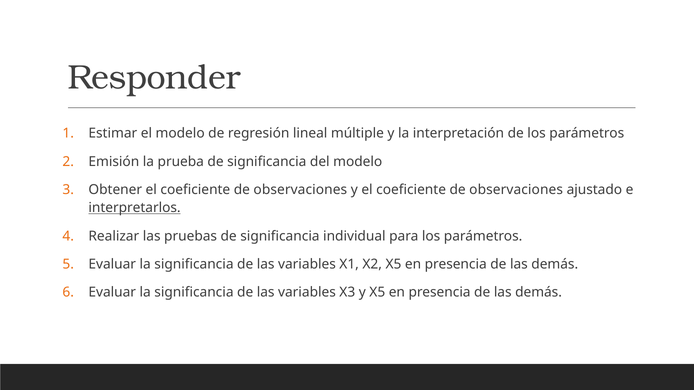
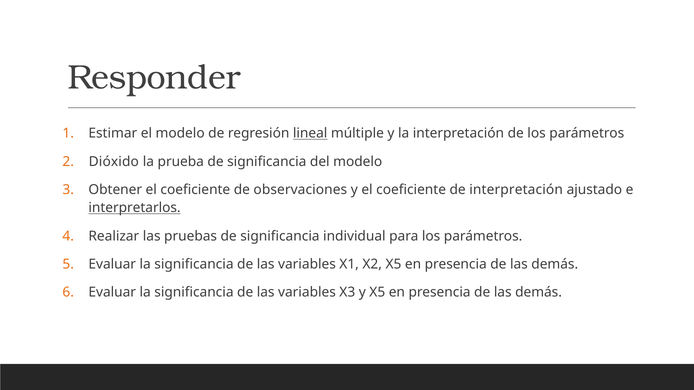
lineal underline: none -> present (310, 133)
Emisión: Emisión -> Dióxido (114, 162)
observaciones: observaciones -> interpretación (516, 190)
